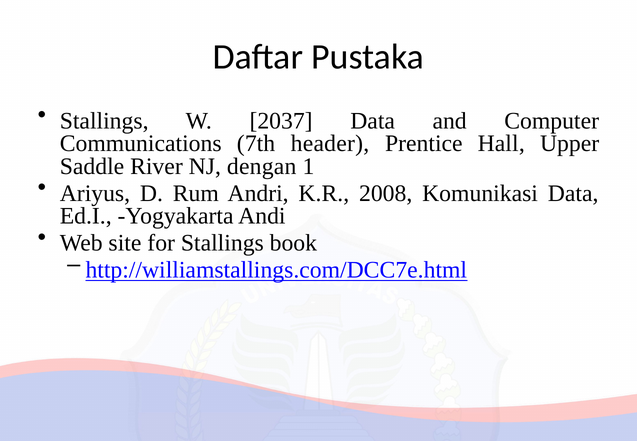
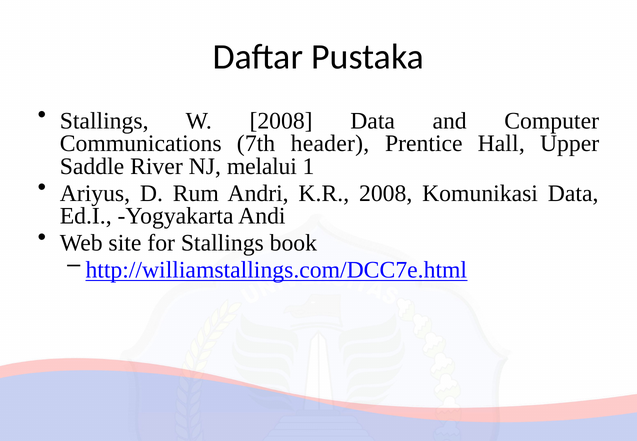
W 2037: 2037 -> 2008 (281, 121)
dengan: dengan -> melalui (262, 166)
